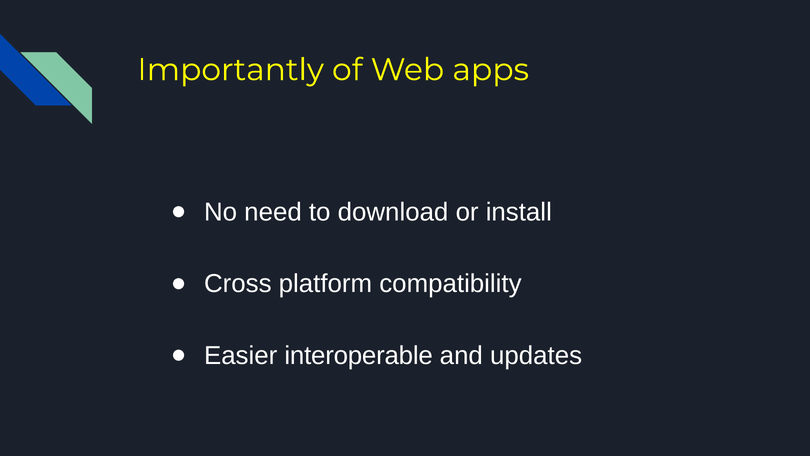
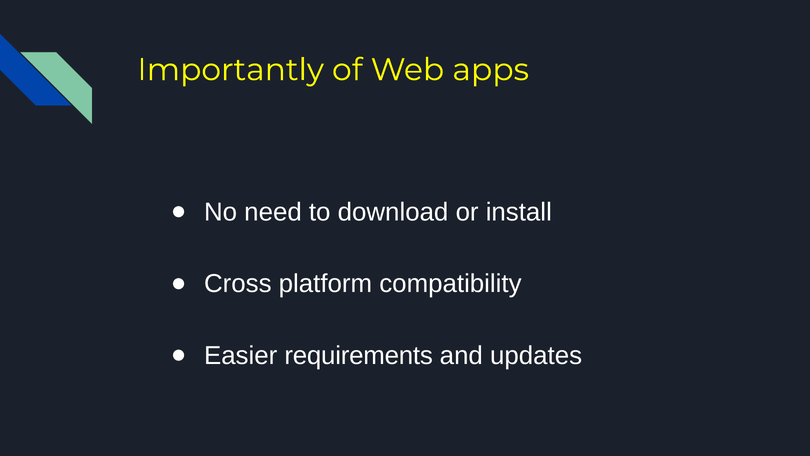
interoperable: interoperable -> requirements (359, 355)
